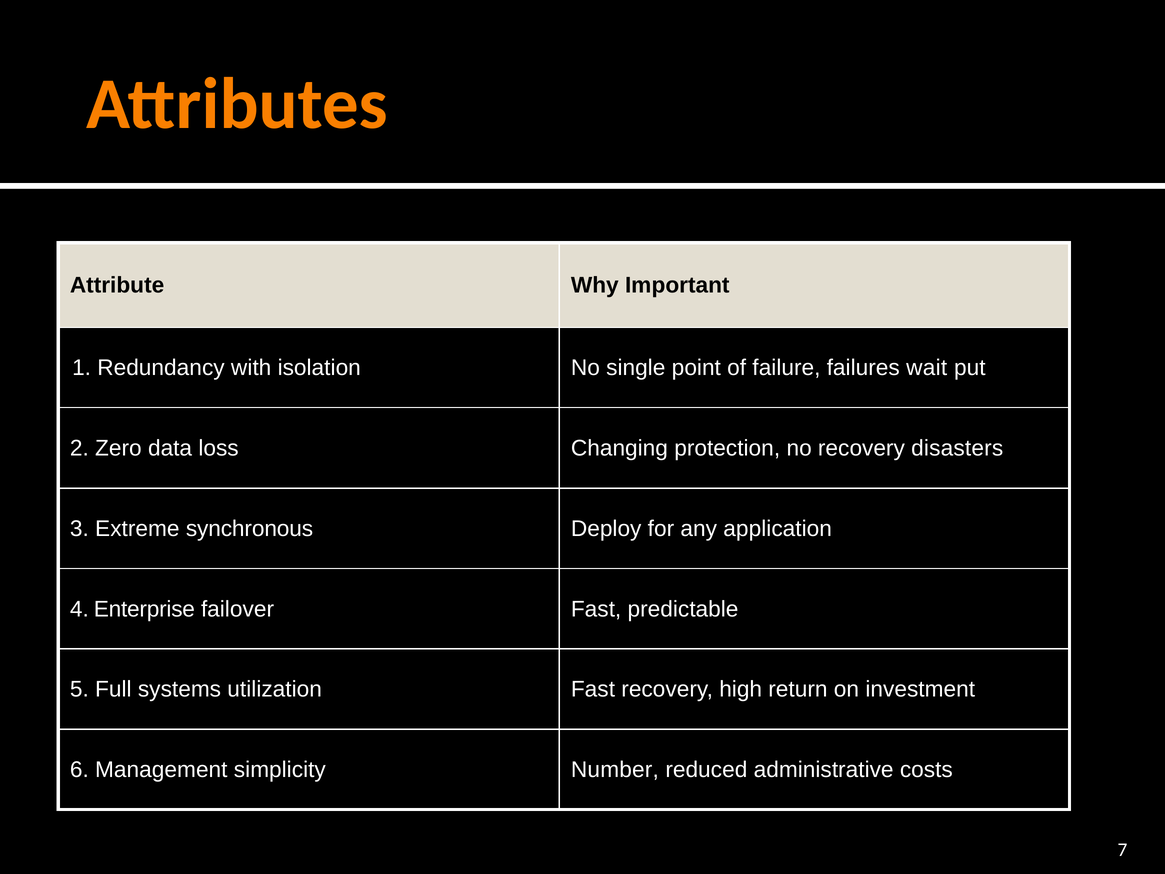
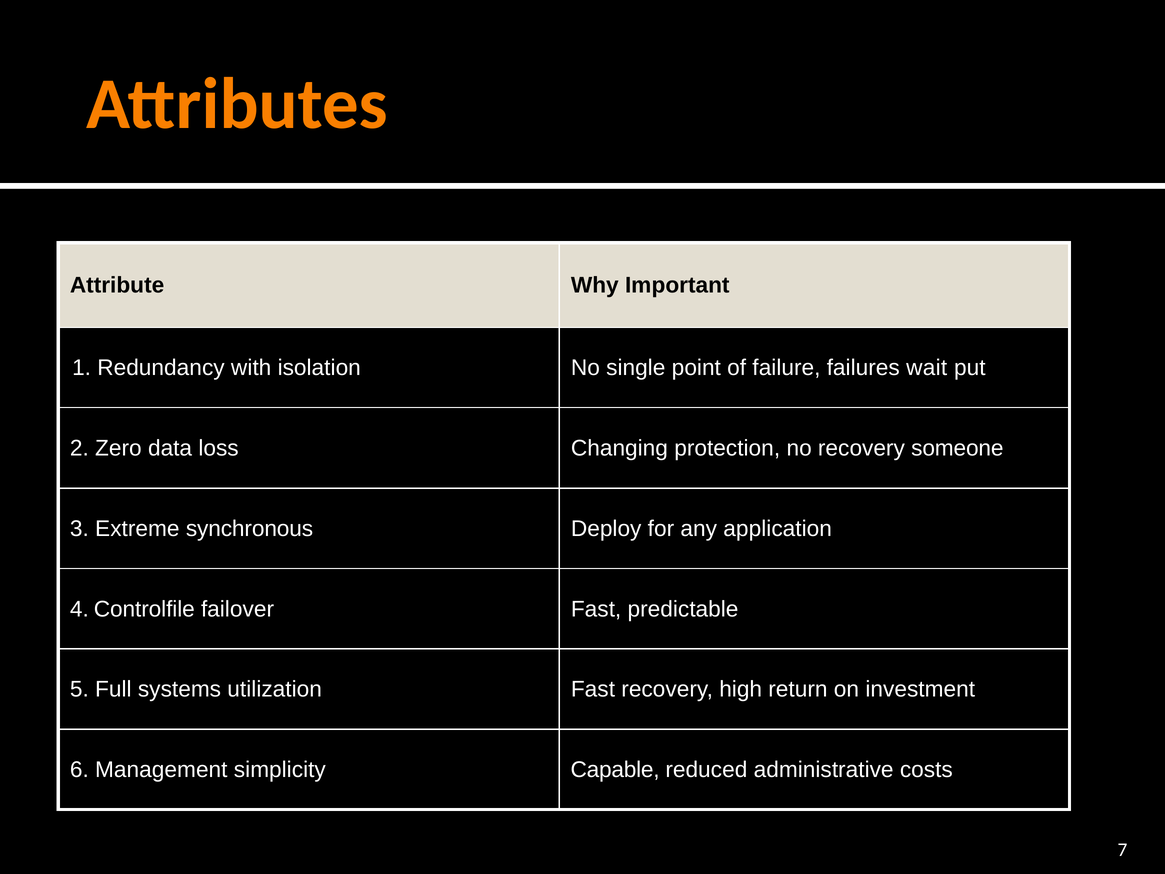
disasters: disasters -> someone (957, 448)
Enterprise: Enterprise -> Controlfile (144, 609)
Number: Number -> Capable (615, 769)
